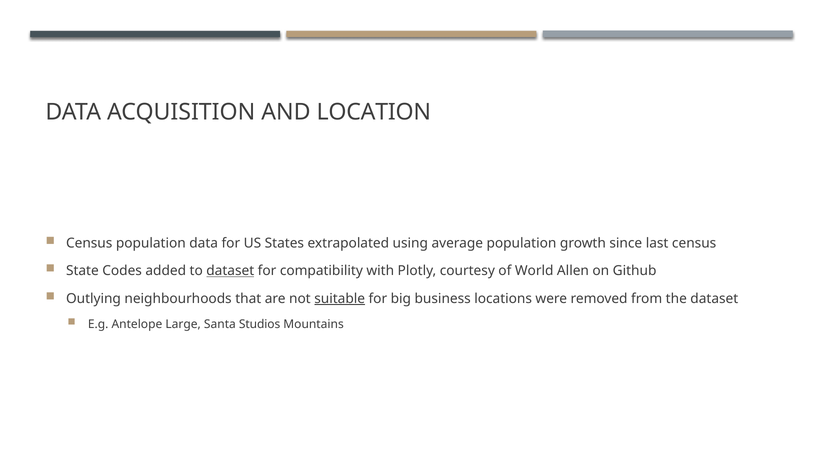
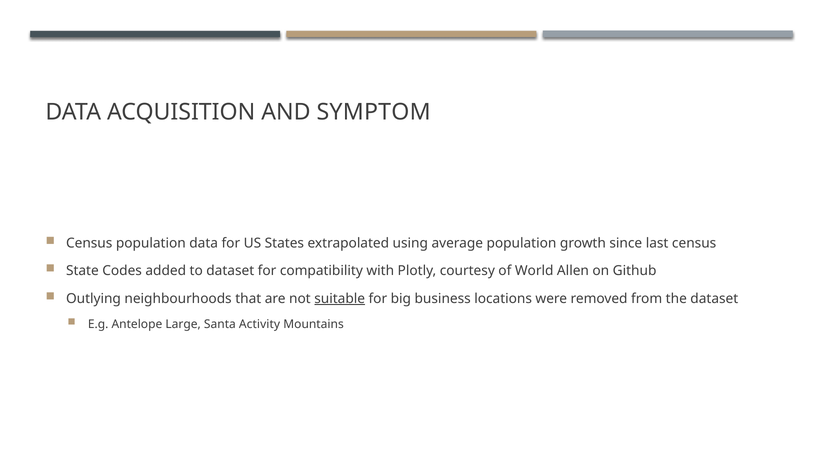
LOCATION: LOCATION -> SYMPTOM (374, 112)
dataset underline: present -> none (230, 271)
Studios: Studios -> Activity (260, 324)
